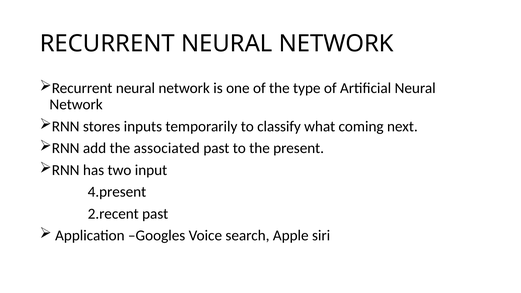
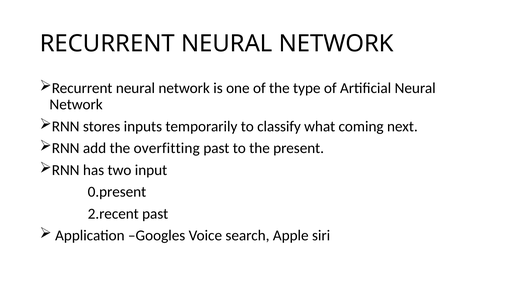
associated: associated -> overfitting (167, 148)
4.present: 4.present -> 0.present (117, 192)
